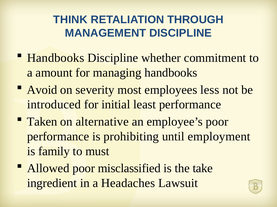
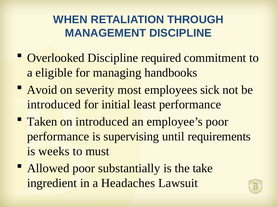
THINK: THINK -> WHEN (70, 20)
Handbooks: Handbooks -> Overlooked (56, 58)
whether: whether -> required (161, 58)
amount: amount -> eligible (54, 73)
less: less -> sick (210, 90)
on alternative: alternative -> introduced (102, 122)
prohibiting: prohibiting -> supervising (131, 137)
employment: employment -> requirements (219, 137)
family: family -> weeks (54, 152)
misclassified: misclassified -> substantially (129, 169)
